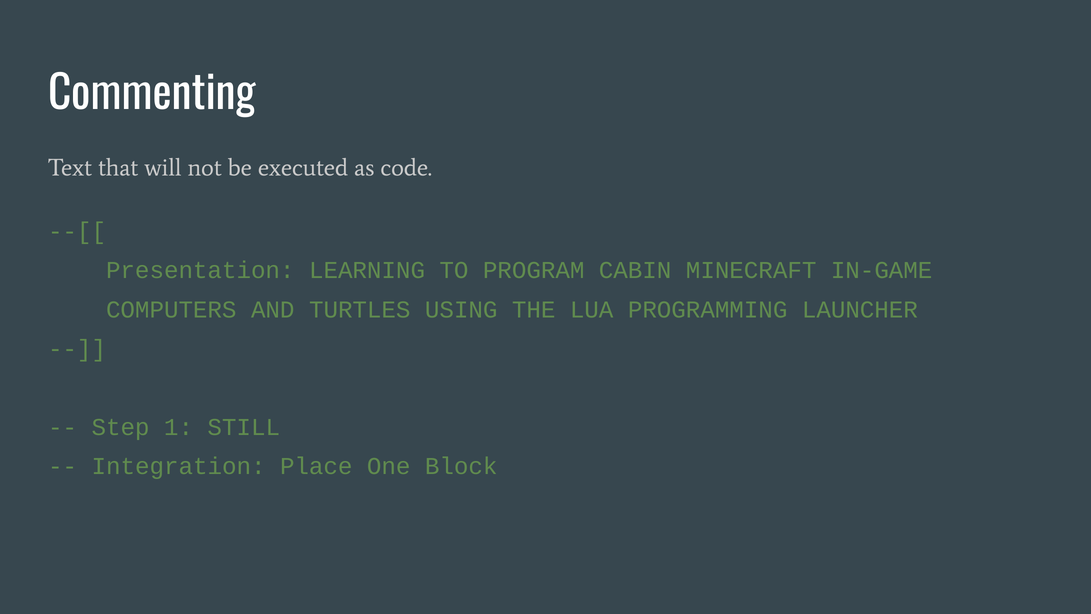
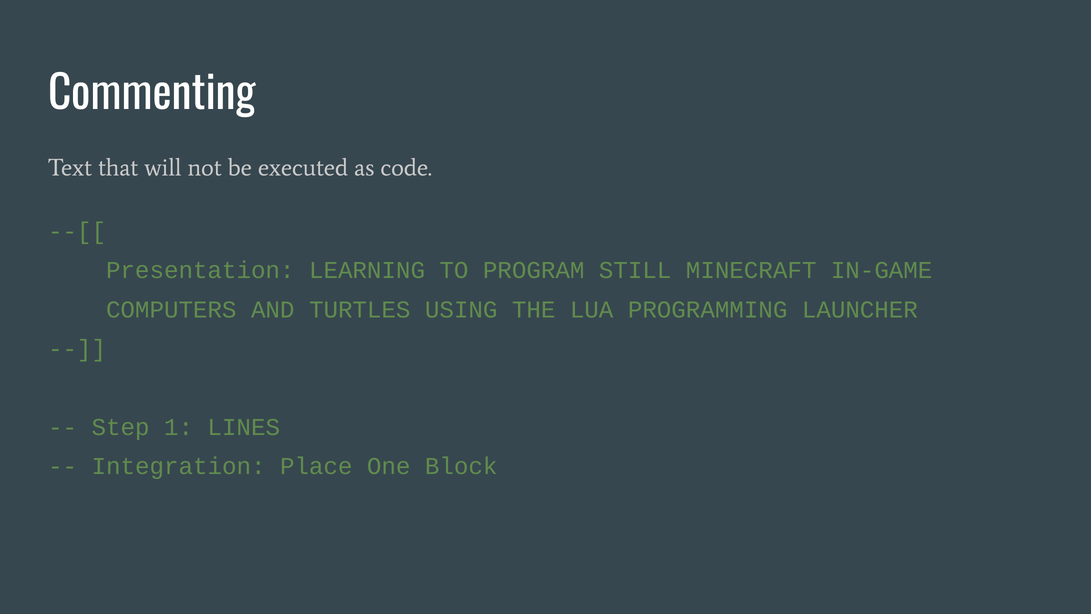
CABIN: CABIN -> STILL (635, 270)
STILL: STILL -> LINES (244, 427)
